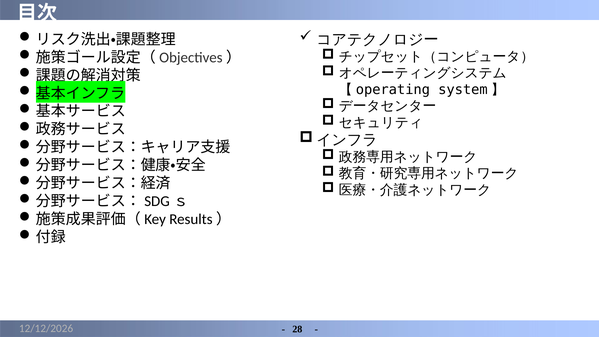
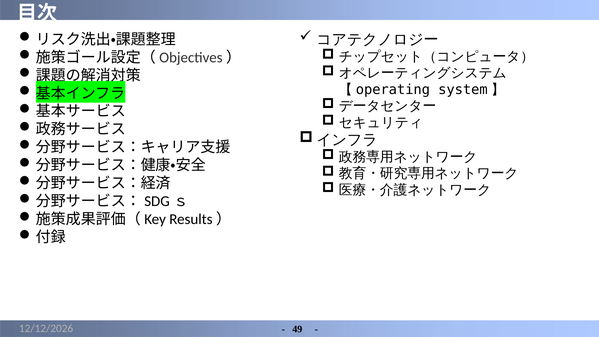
28: 28 -> 49 (297, 329)
